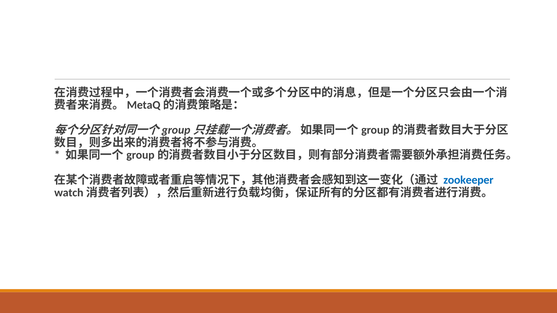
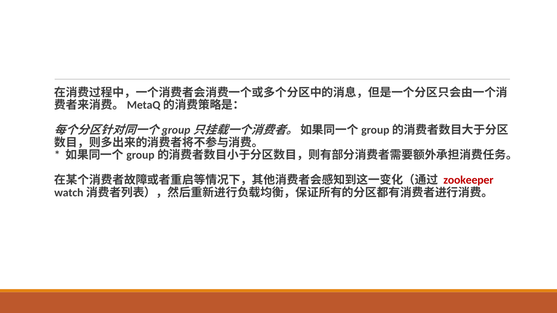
zookeeper colour: blue -> red (468, 180)
